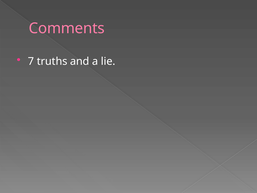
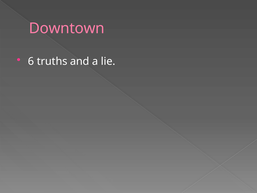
Comments: Comments -> Downtown (67, 28)
7: 7 -> 6 (31, 61)
